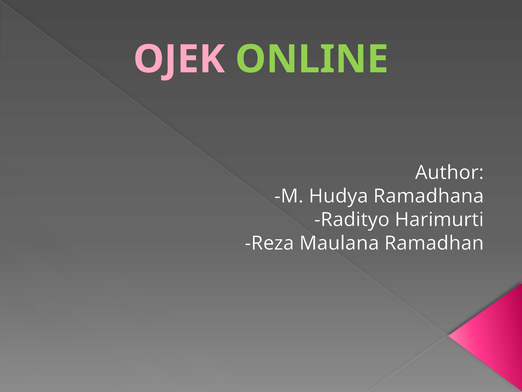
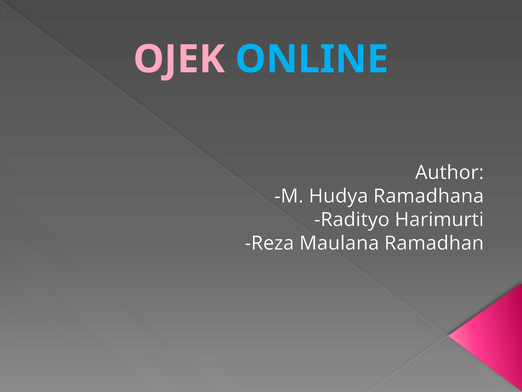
ONLINE colour: light green -> light blue (312, 59)
